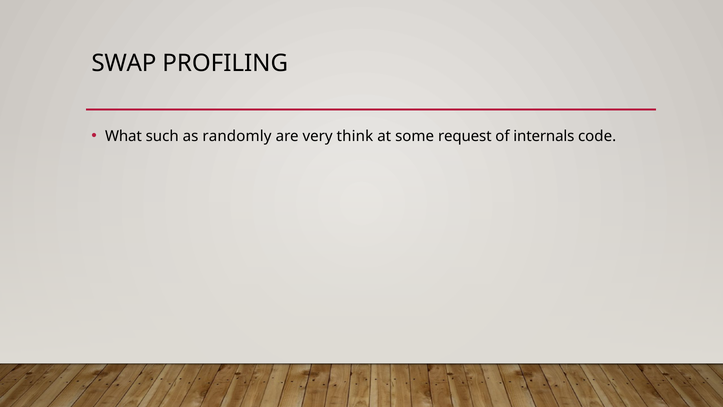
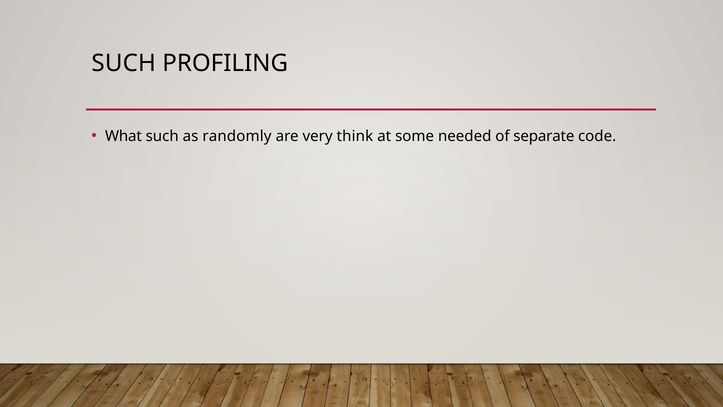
SWAP: SWAP -> SUCH (124, 63)
request: request -> needed (465, 136)
internals: internals -> separate (544, 136)
